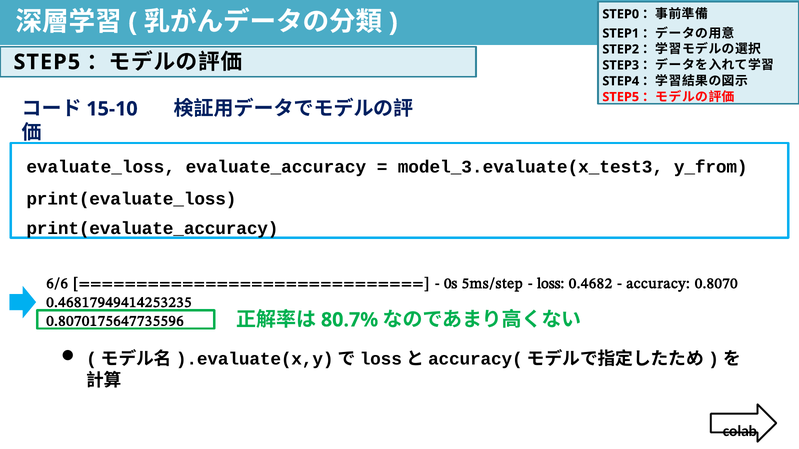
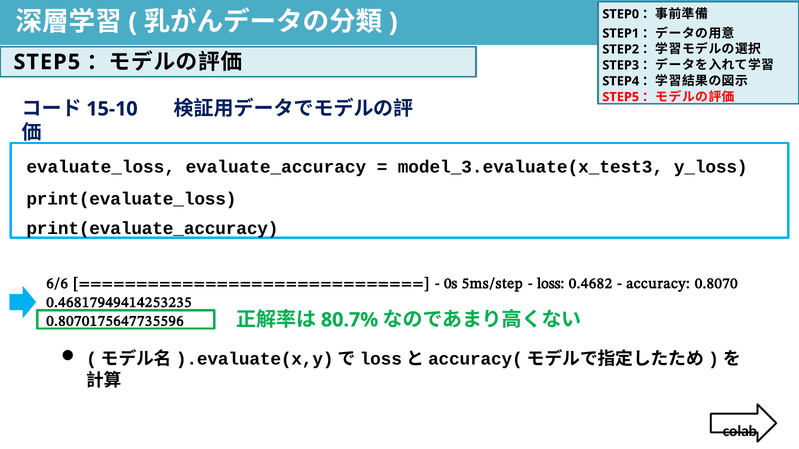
y_from: y_from -> y_loss (711, 167)
